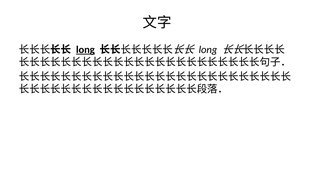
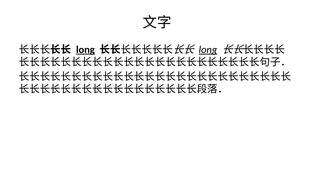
long underline: none -> present (208, 50)
